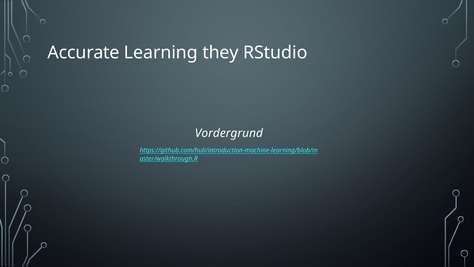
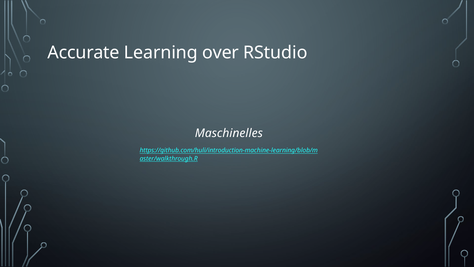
they: they -> over (221, 53)
Vordergrund: Vordergrund -> Maschinelles (229, 133)
